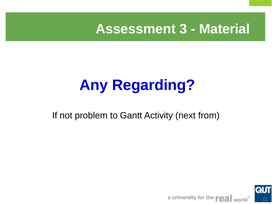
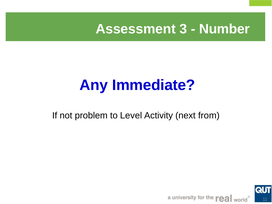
Material: Material -> Number (224, 29)
Regarding: Regarding -> Immediate (154, 85)
Gantt: Gantt -> Level (131, 115)
